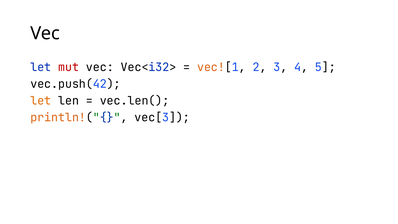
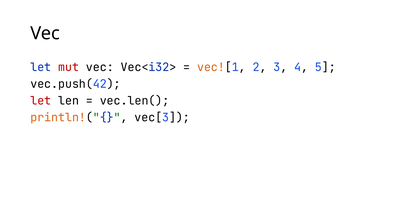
let colour: orange -> red (41, 101)
